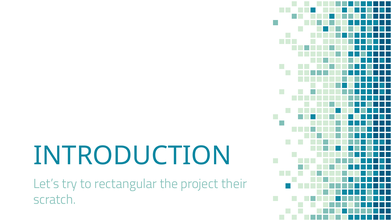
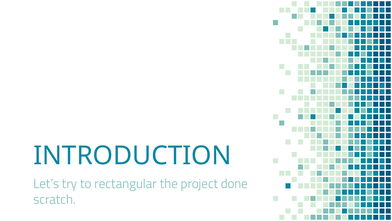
their: their -> done (234, 183)
